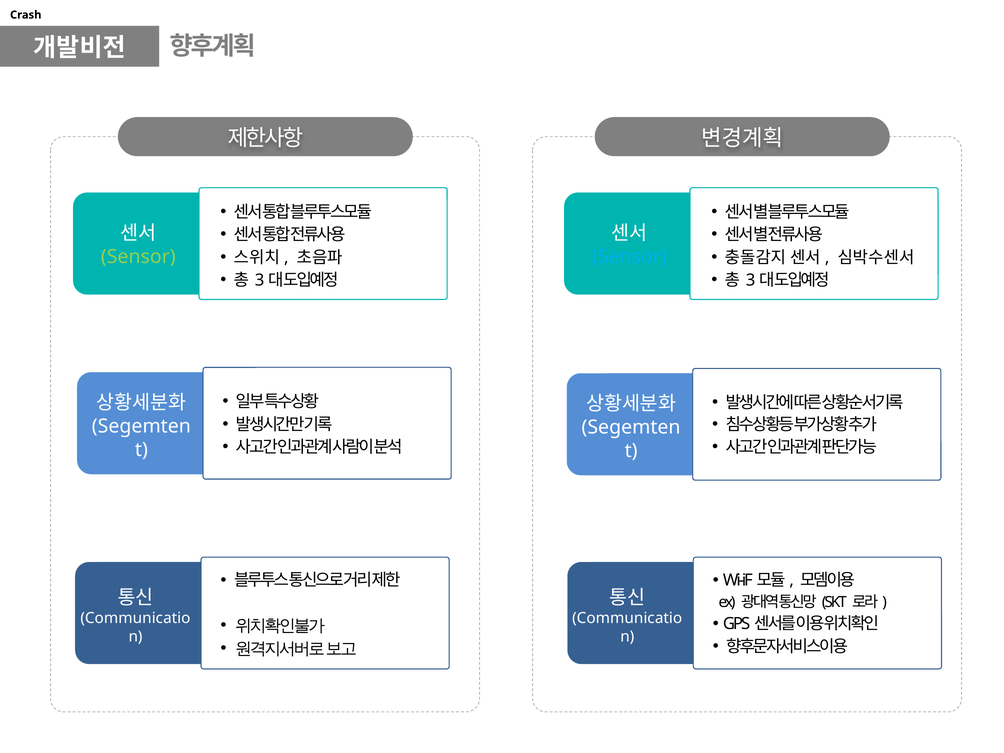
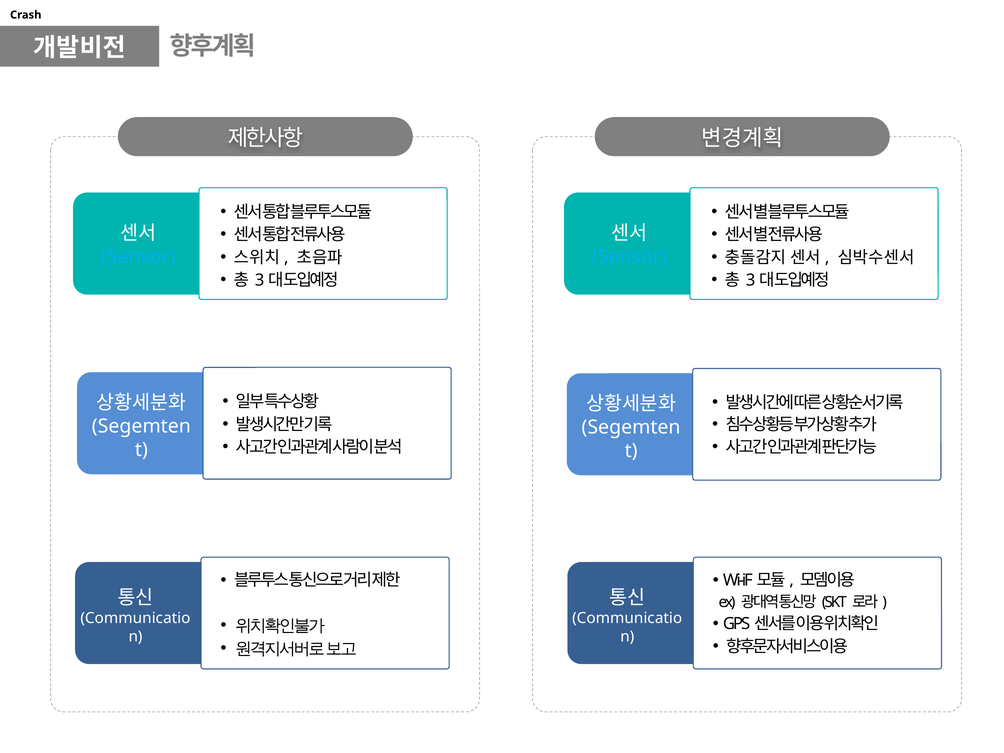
Sensor colour: light green -> light blue (138, 257)
